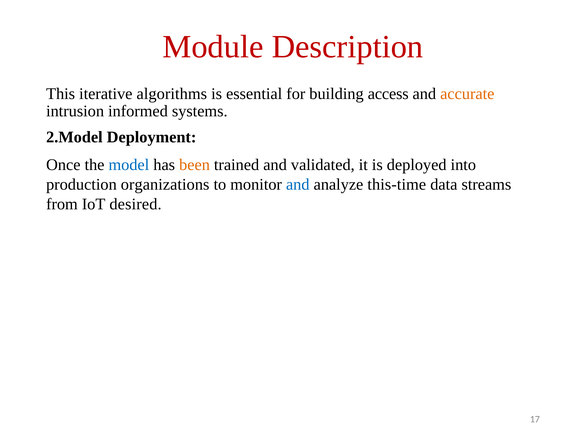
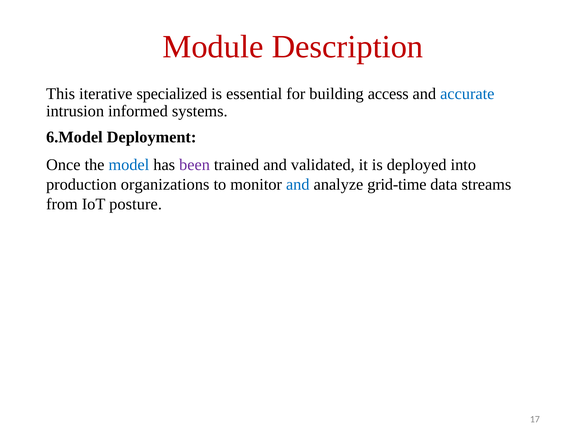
algorithms: algorithms -> specialized (172, 94)
accurate colour: orange -> blue (467, 94)
2.Model: 2.Model -> 6.Model (74, 137)
been colour: orange -> purple (195, 165)
this-time: this-time -> grid-time (397, 185)
desired: desired -> posture (136, 204)
